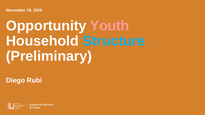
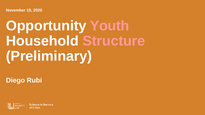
Structure colour: light blue -> pink (114, 41)
